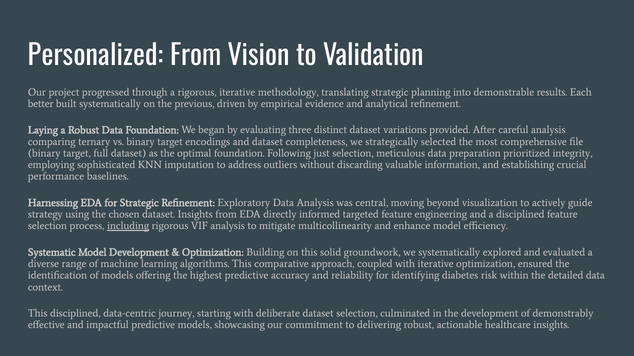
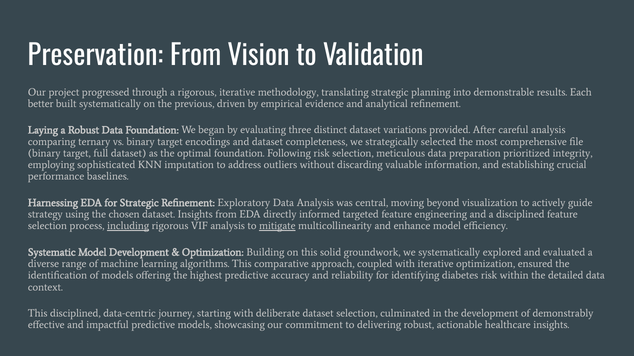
Personalized: Personalized -> Preservation (96, 56)
Following just: just -> risk (322, 153)
mitigate underline: none -> present (277, 226)
